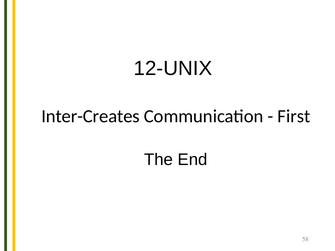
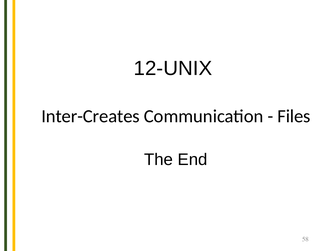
First: First -> Files (294, 116)
